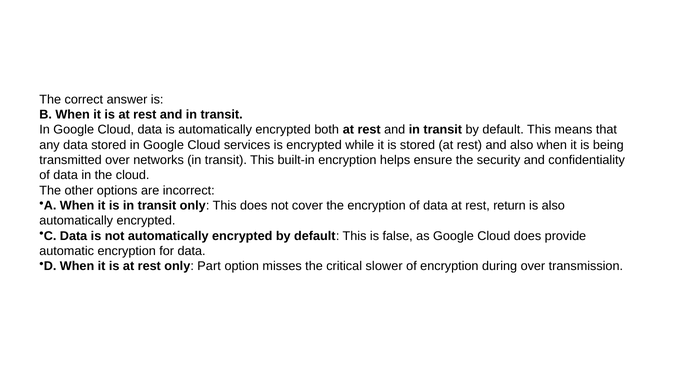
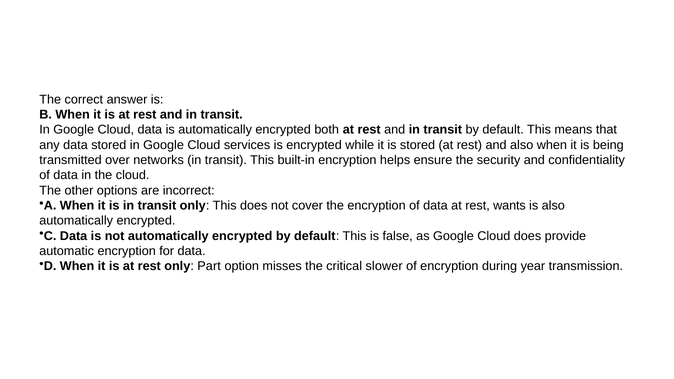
return: return -> wants (509, 206)
during over: over -> year (533, 266)
